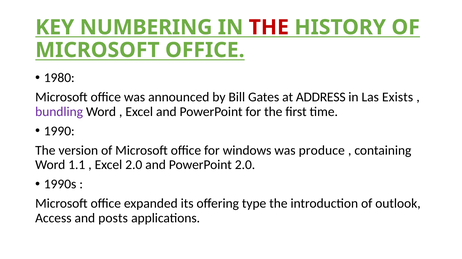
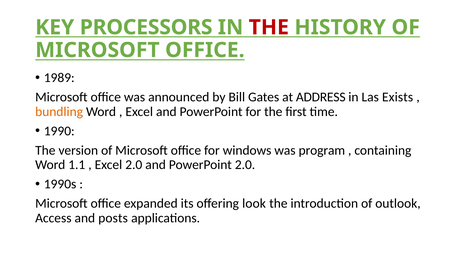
NUMBERING: NUMBERING -> PROCESSORS (146, 27)
1980: 1980 -> 1989 (59, 78)
bundling colour: purple -> orange (59, 112)
produce: produce -> program (322, 150)
type: type -> look (254, 204)
